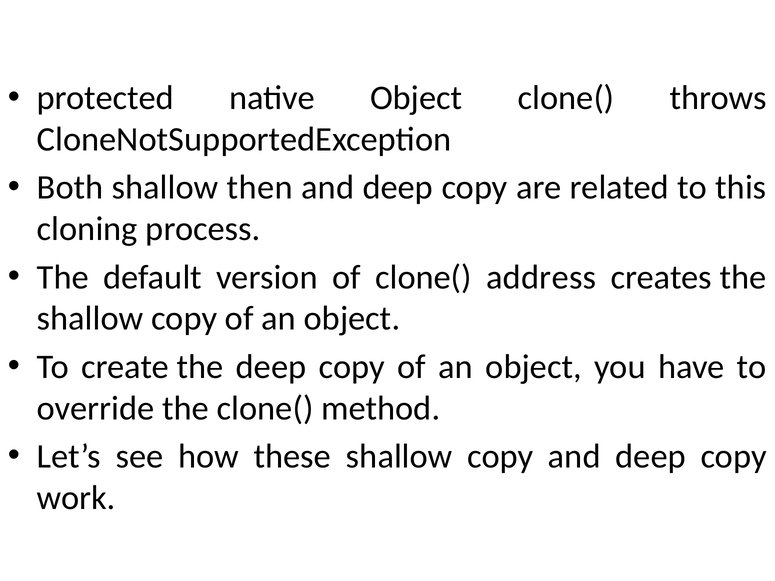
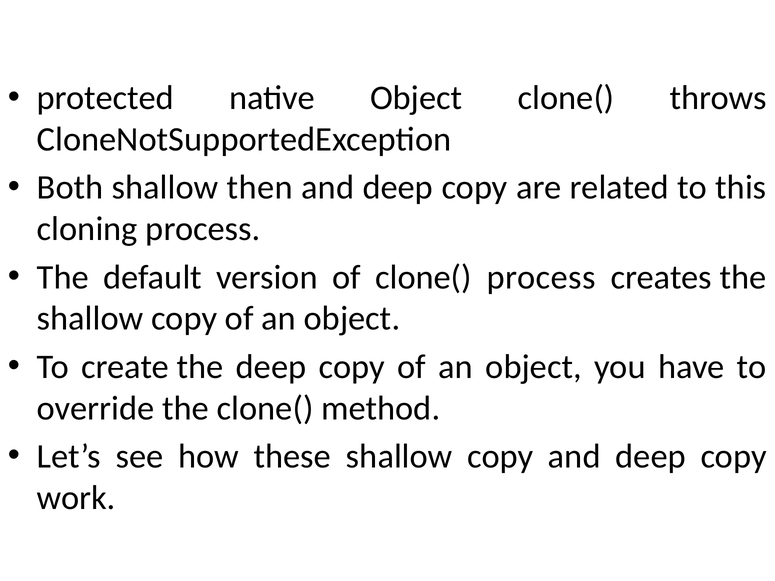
clone( address: address -> process (541, 277)
